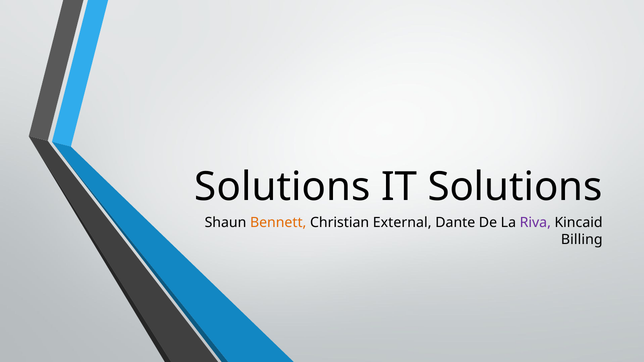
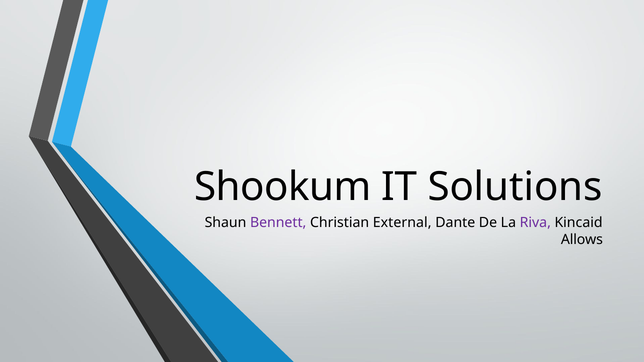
Solutions: Solutions -> Shookum (283, 187)
Bennett colour: orange -> purple (278, 223)
Billing: Billing -> Allows (582, 240)
